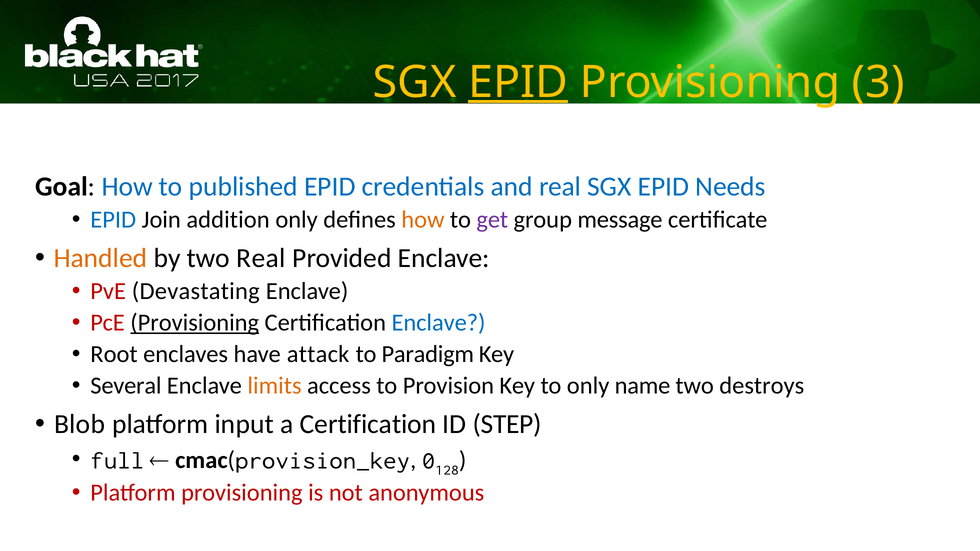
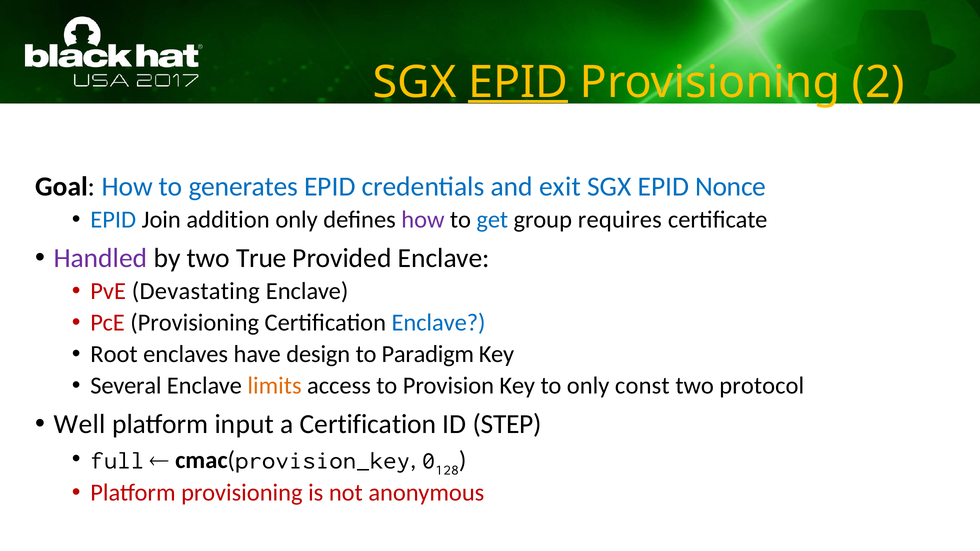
3: 3 -> 2 (878, 82)
published: published -> generates (243, 187)
and real: real -> exit (560, 187)
Needs: Needs -> Nonce (731, 187)
how colour: orange -> purple (423, 220)
get colour: purple -> blue (492, 220)
message: message -> requires (620, 220)
Handled colour: orange -> purple (100, 258)
two Real: Real -> True (261, 258)
Provisioning underline: present -> none (195, 323)
attack: attack -> design (318, 355)
name: name -> const (642, 386)
destroys: destroys -> protocol (762, 386)
Blob: Blob -> Well (80, 424)
